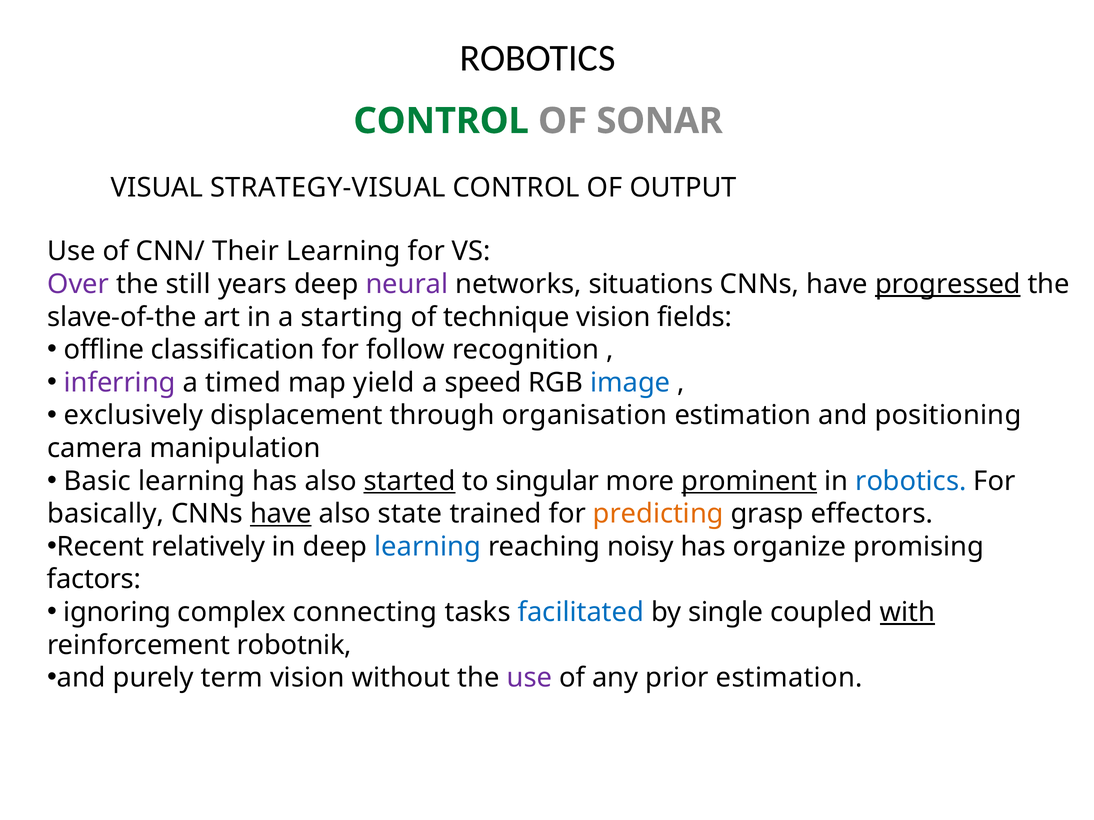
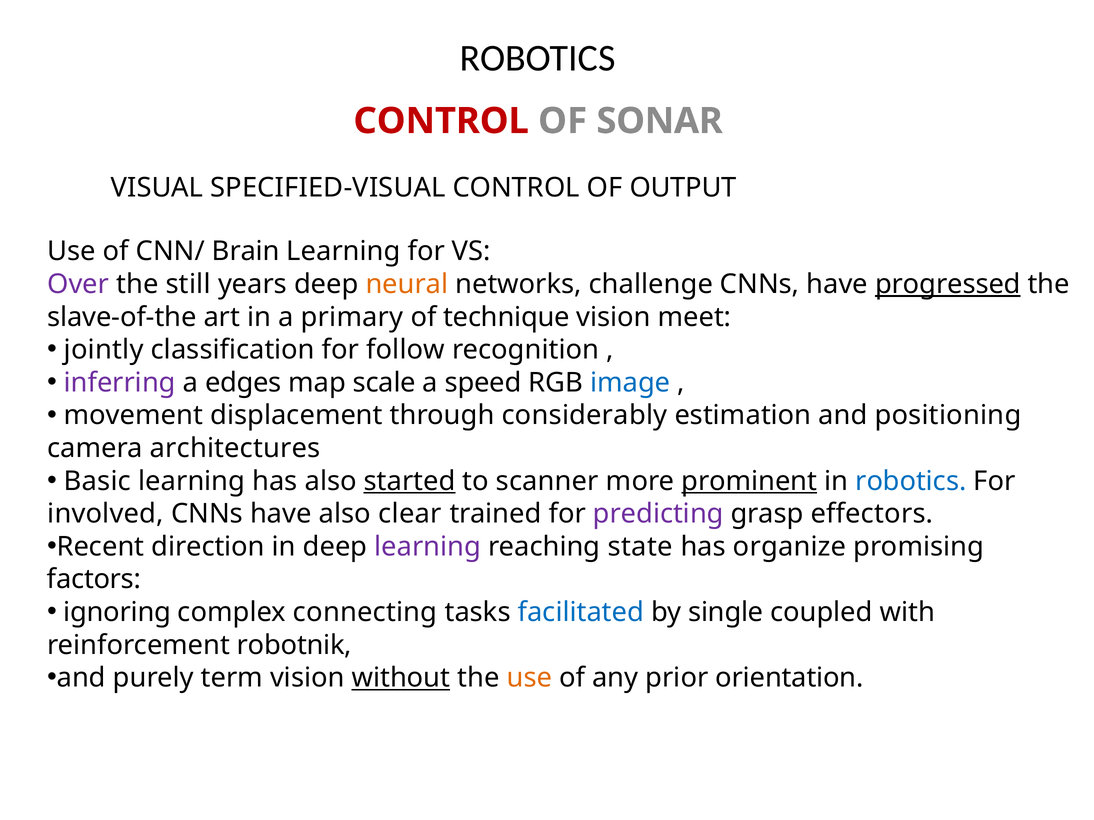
CONTROL colour: green -> red (441, 121)
STRATEGY-VISUAL: STRATEGY-VISUAL -> SPECIFIED-VISUAL (328, 188)
Their: Their -> Brain (246, 252)
neural colour: purple -> orange (407, 284)
situations: situations -> challenge (651, 284)
starting: starting -> primary (352, 317)
fields: fields -> meet (694, 317)
offline: offline -> jointly (104, 350)
timed: timed -> edges (243, 383)
yield: yield -> scale (384, 383)
exclusively: exclusively -> movement (133, 416)
organisation: organisation -> considerably (584, 416)
manipulation: manipulation -> architectures (235, 449)
singular: singular -> scanner (547, 481)
basically: basically -> involved (106, 514)
have underline: present -> none (281, 514)
state: state -> clear (410, 514)
predicting colour: orange -> purple (658, 514)
relatively: relatively -> direction (208, 547)
learning colour: blue -> purple (428, 547)
noisy: noisy -> state (640, 547)
with underline: present -> none (907, 613)
without underline: none -> present (401, 678)
use colour: purple -> orange (529, 678)
prior estimation: estimation -> orientation (789, 678)
